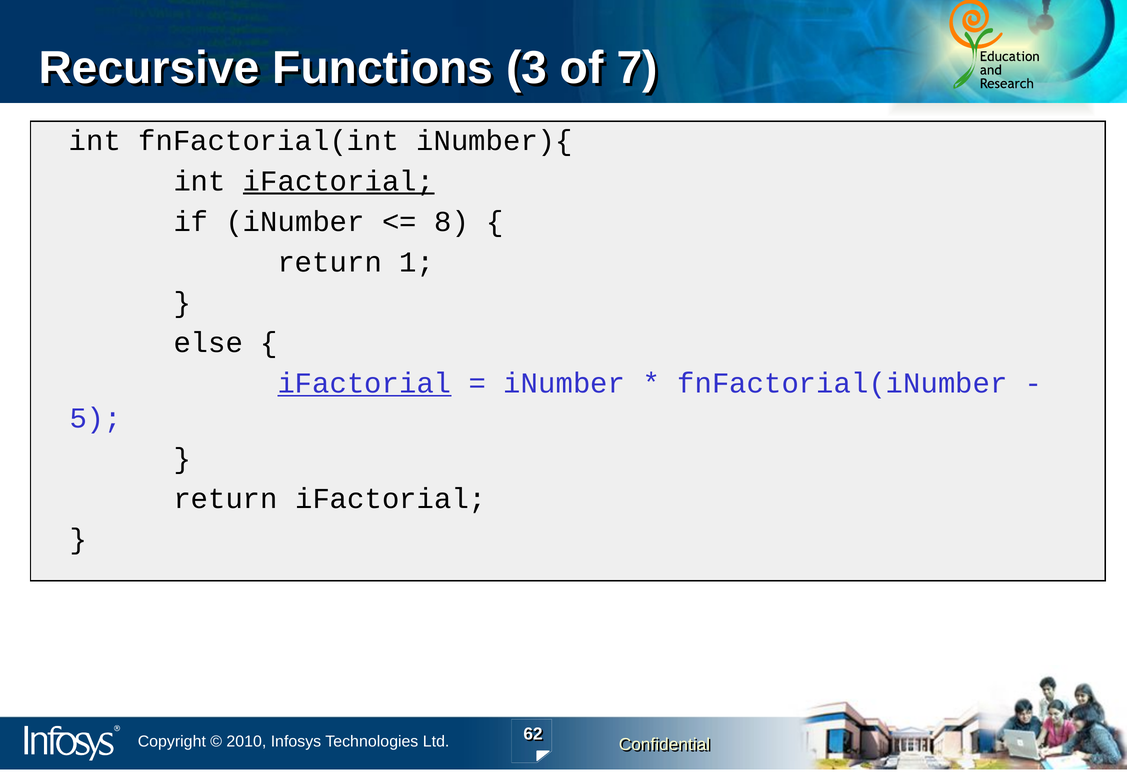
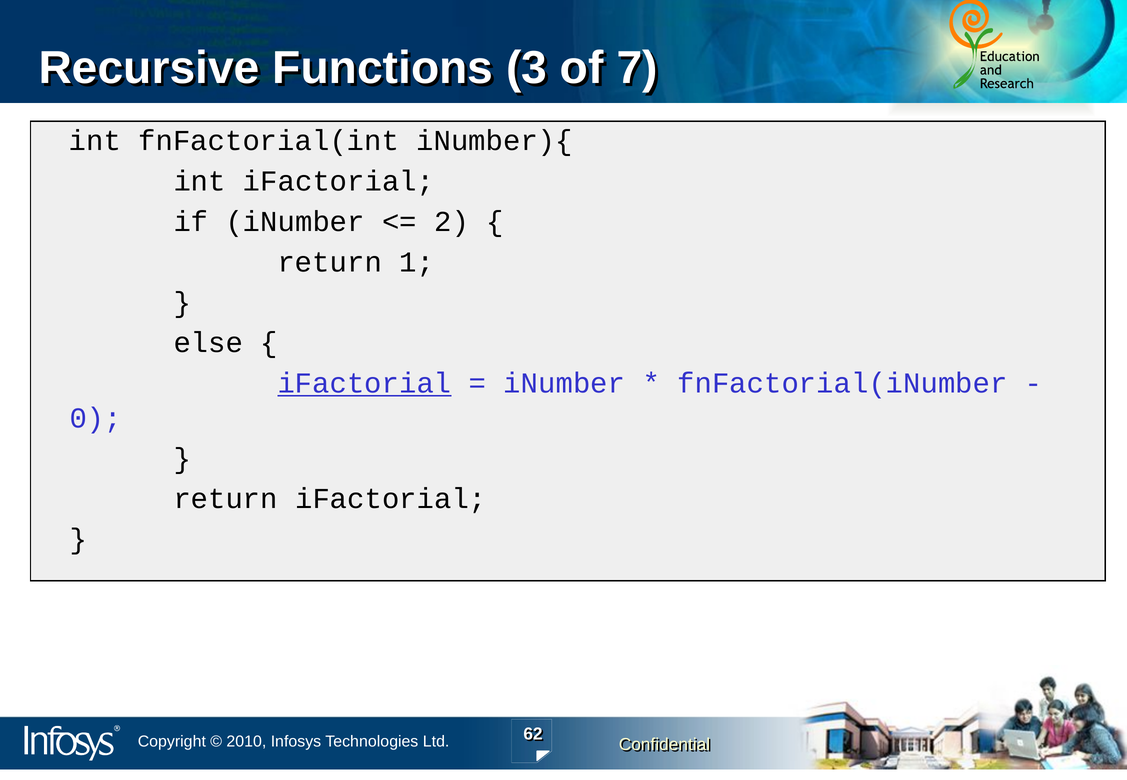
iFactorial underline: present -> none (339, 181)
8: 8 -> 2 (452, 222)
5: 5 -> 0 (96, 418)
